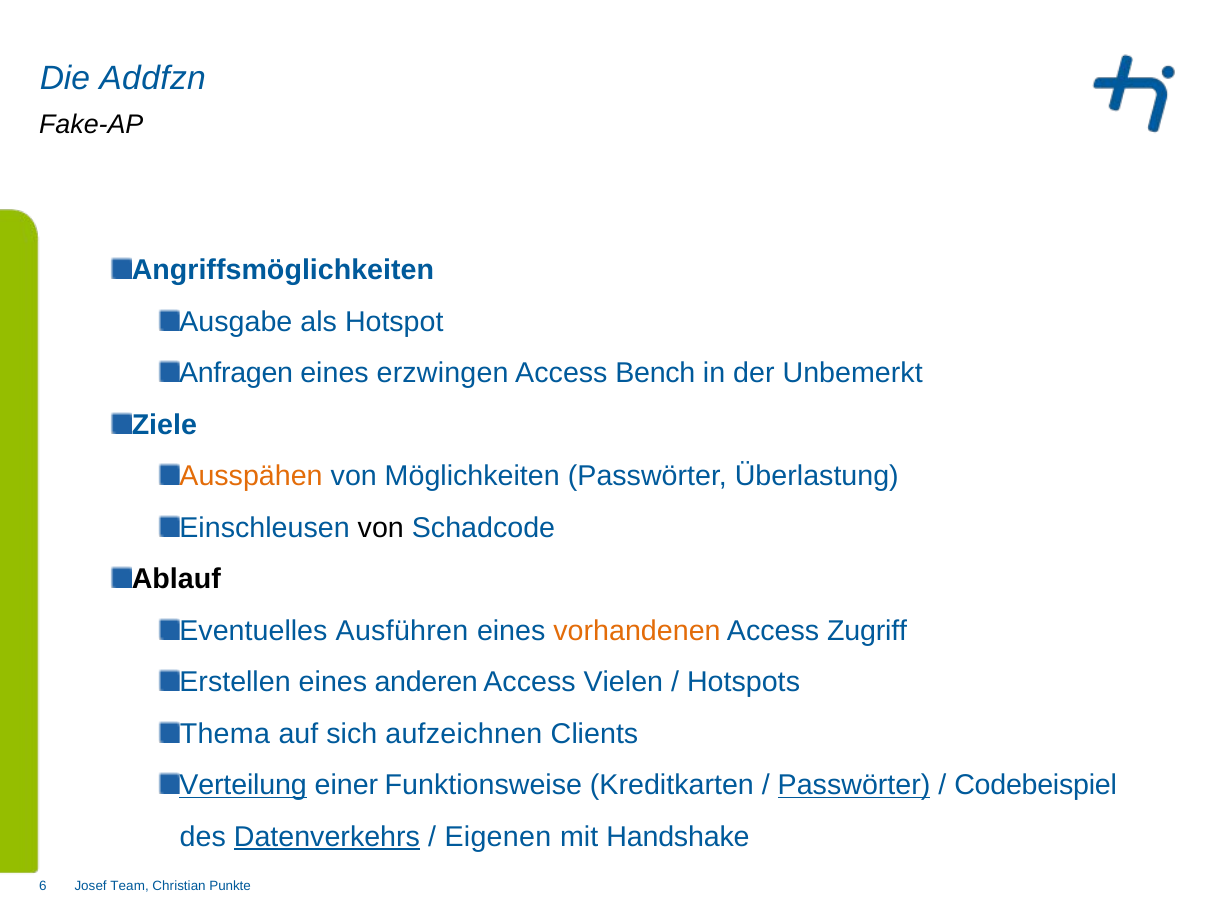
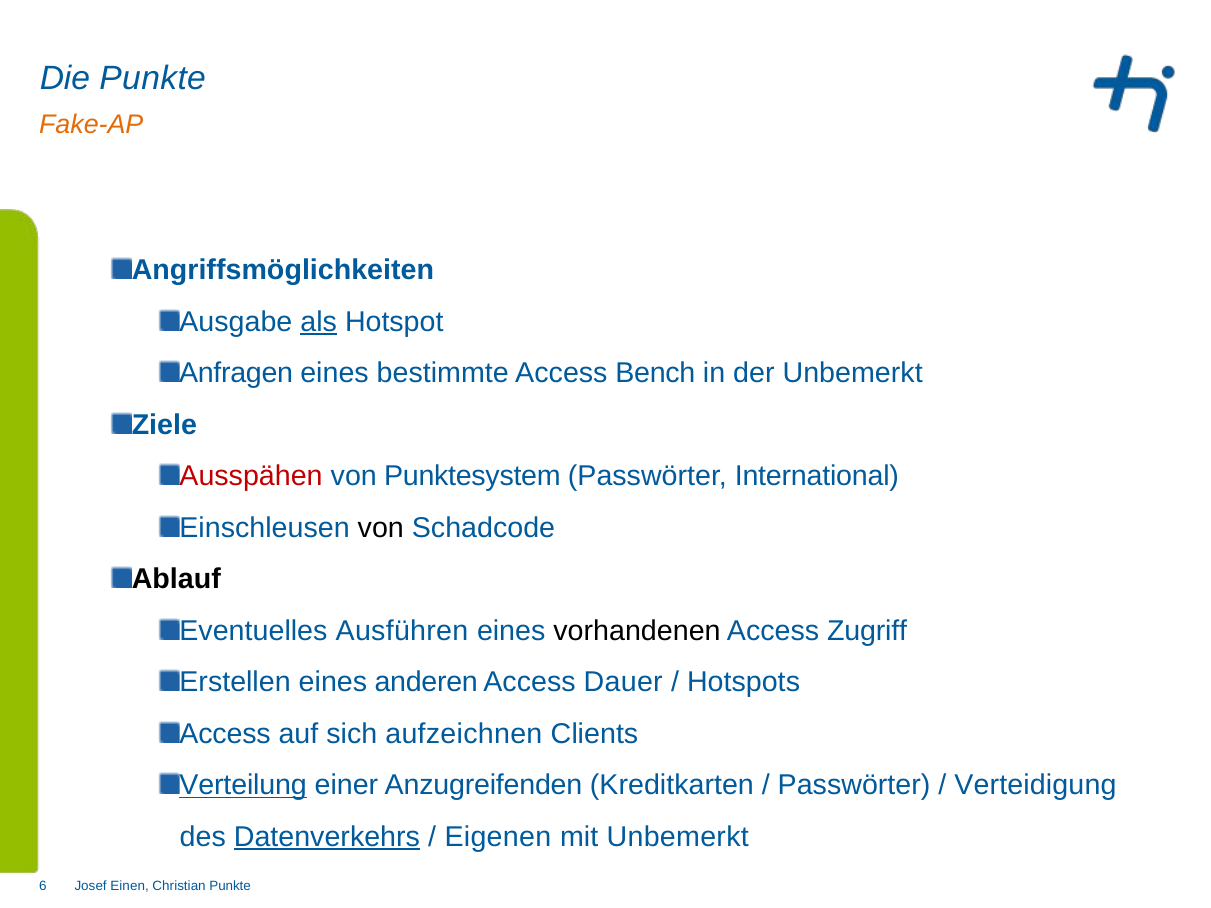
Die Addfzn: Addfzn -> Punkte (153, 78)
Fake-AP colour: black -> orange (91, 125)
als underline: none -> present (319, 322)
erzwingen: erzwingen -> bestimmte (443, 373)
Ausspähen colour: orange -> red (251, 476)
Möglichkeiten: Möglichkeiten -> Punktesystem (472, 476)
Überlastung: Überlastung -> International (817, 476)
vorhandenen colour: orange -> black (637, 631)
Vielen: Vielen -> Dauer (623, 682)
Thema: Thema -> Access (225, 734)
Funktionsweise: Funktionsweise -> Anzugreifenden (484, 785)
Passwörter underline: present -> none (854, 785)
Codebeispiel: Codebeispiel -> Verteidigung (1035, 785)
mit Handshake: Handshake -> Unbemerkt (678, 837)
Team: Team -> Einen (130, 887)
